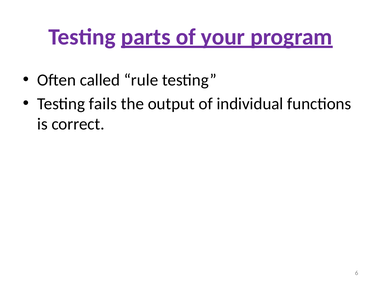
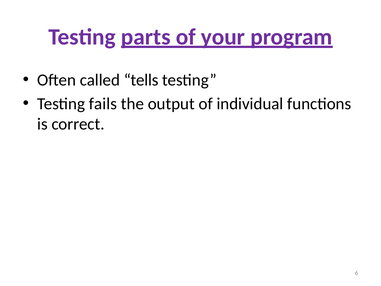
rule: rule -> tells (141, 80)
